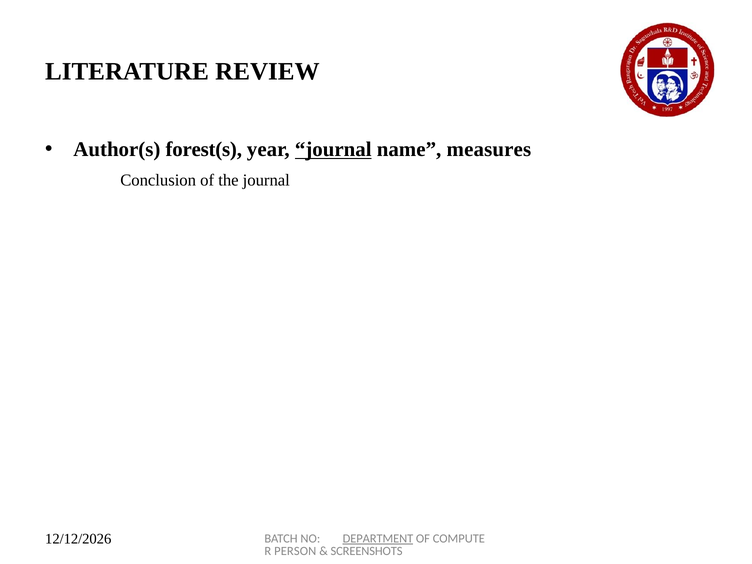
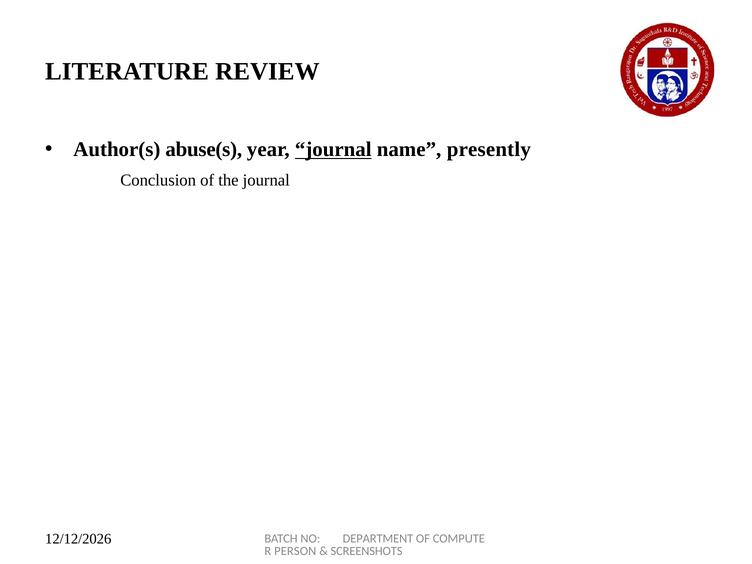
forest(s: forest(s -> abuse(s (204, 149)
measures: measures -> presently (489, 149)
DEPARTMENT underline: present -> none (378, 538)
